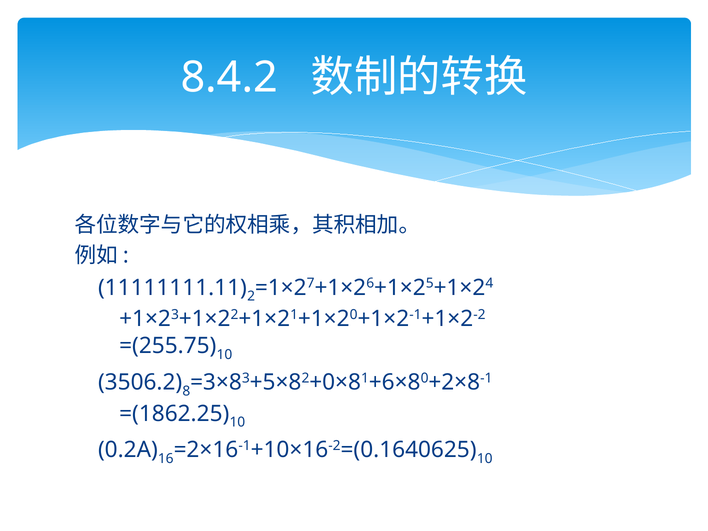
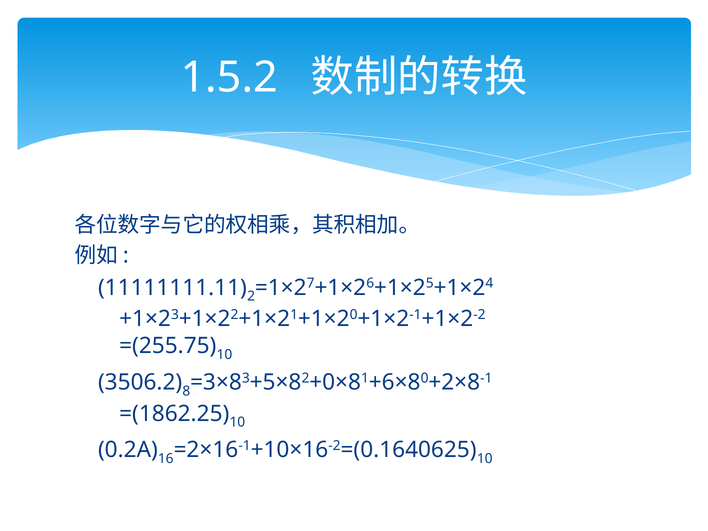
8.4.2: 8.4.2 -> 1.5.2 (229, 78)
